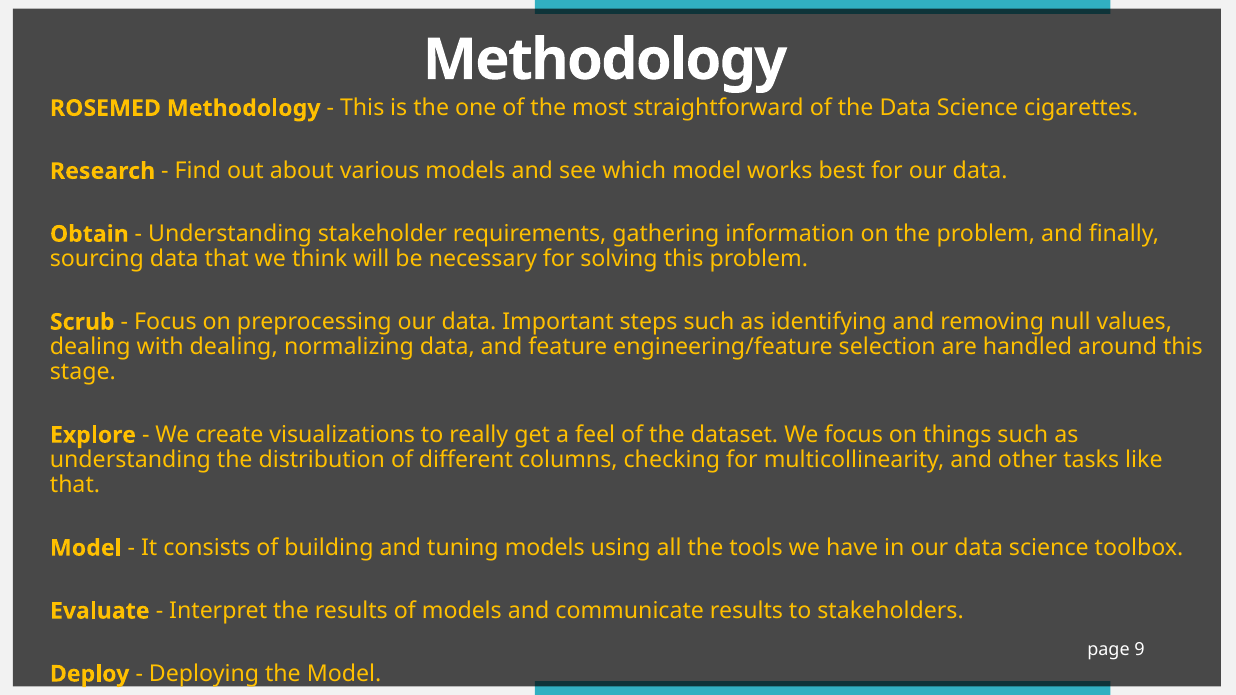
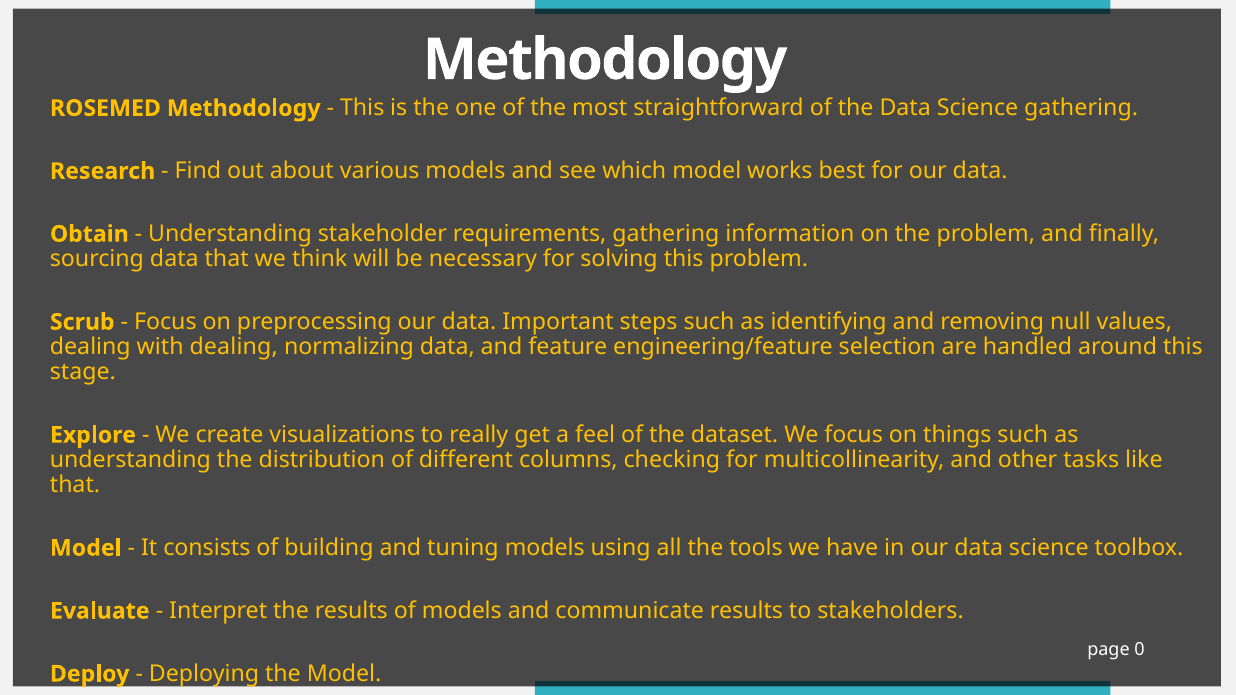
Science cigarettes: cigarettes -> gathering (1081, 108)
9: 9 -> 0 (1140, 649)
